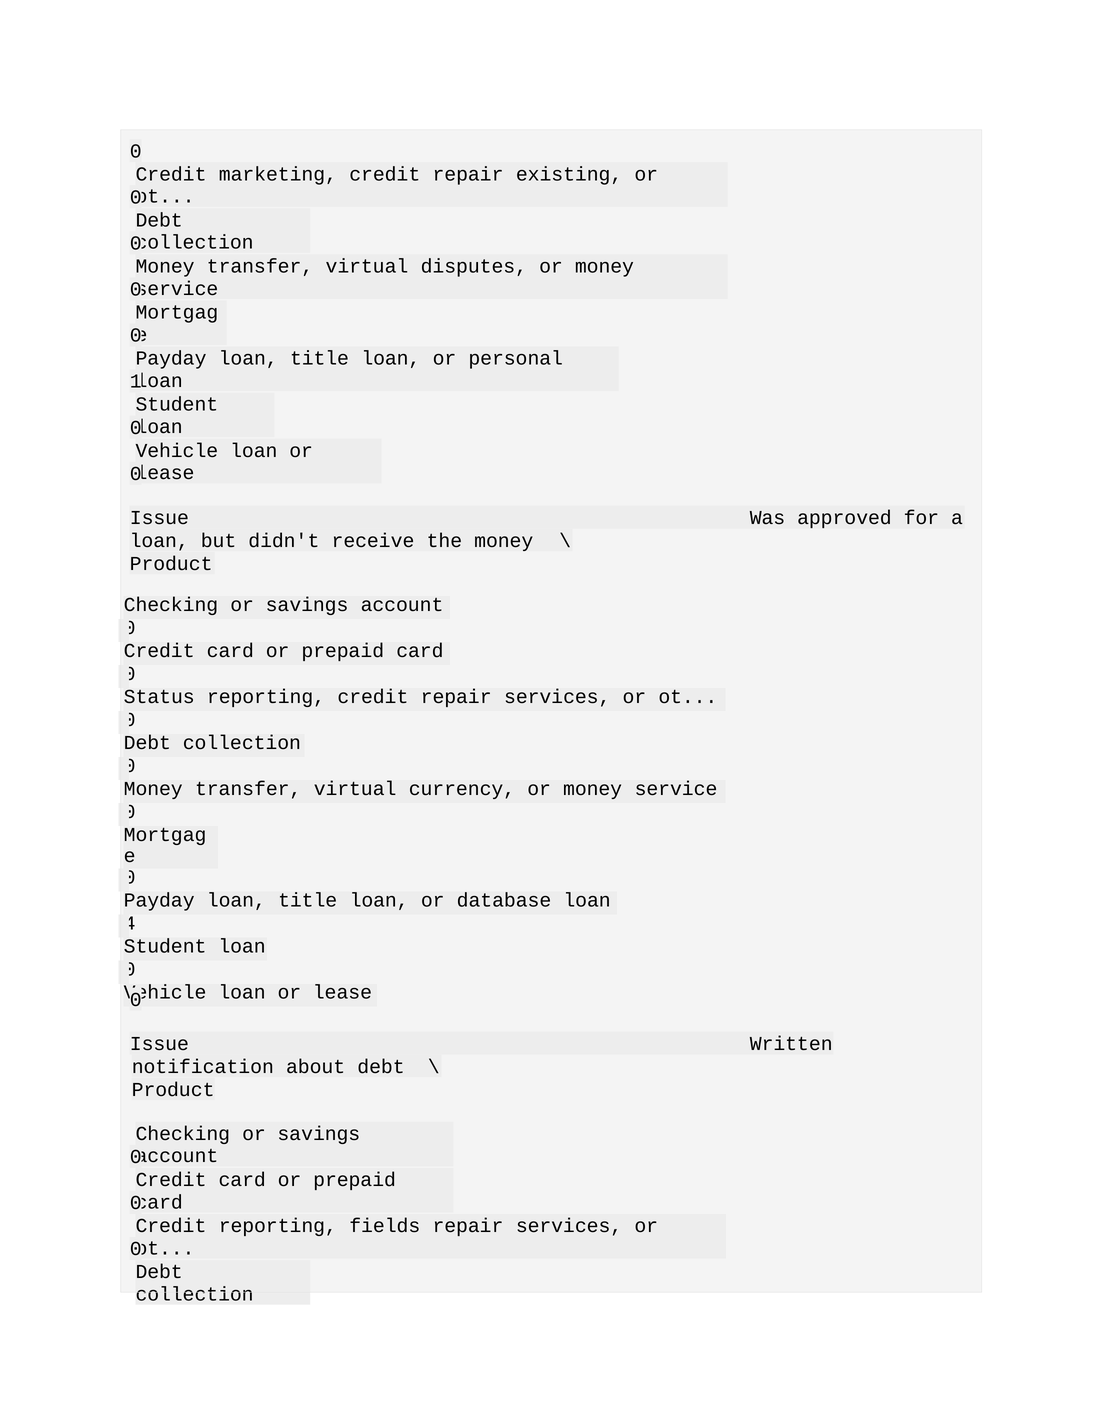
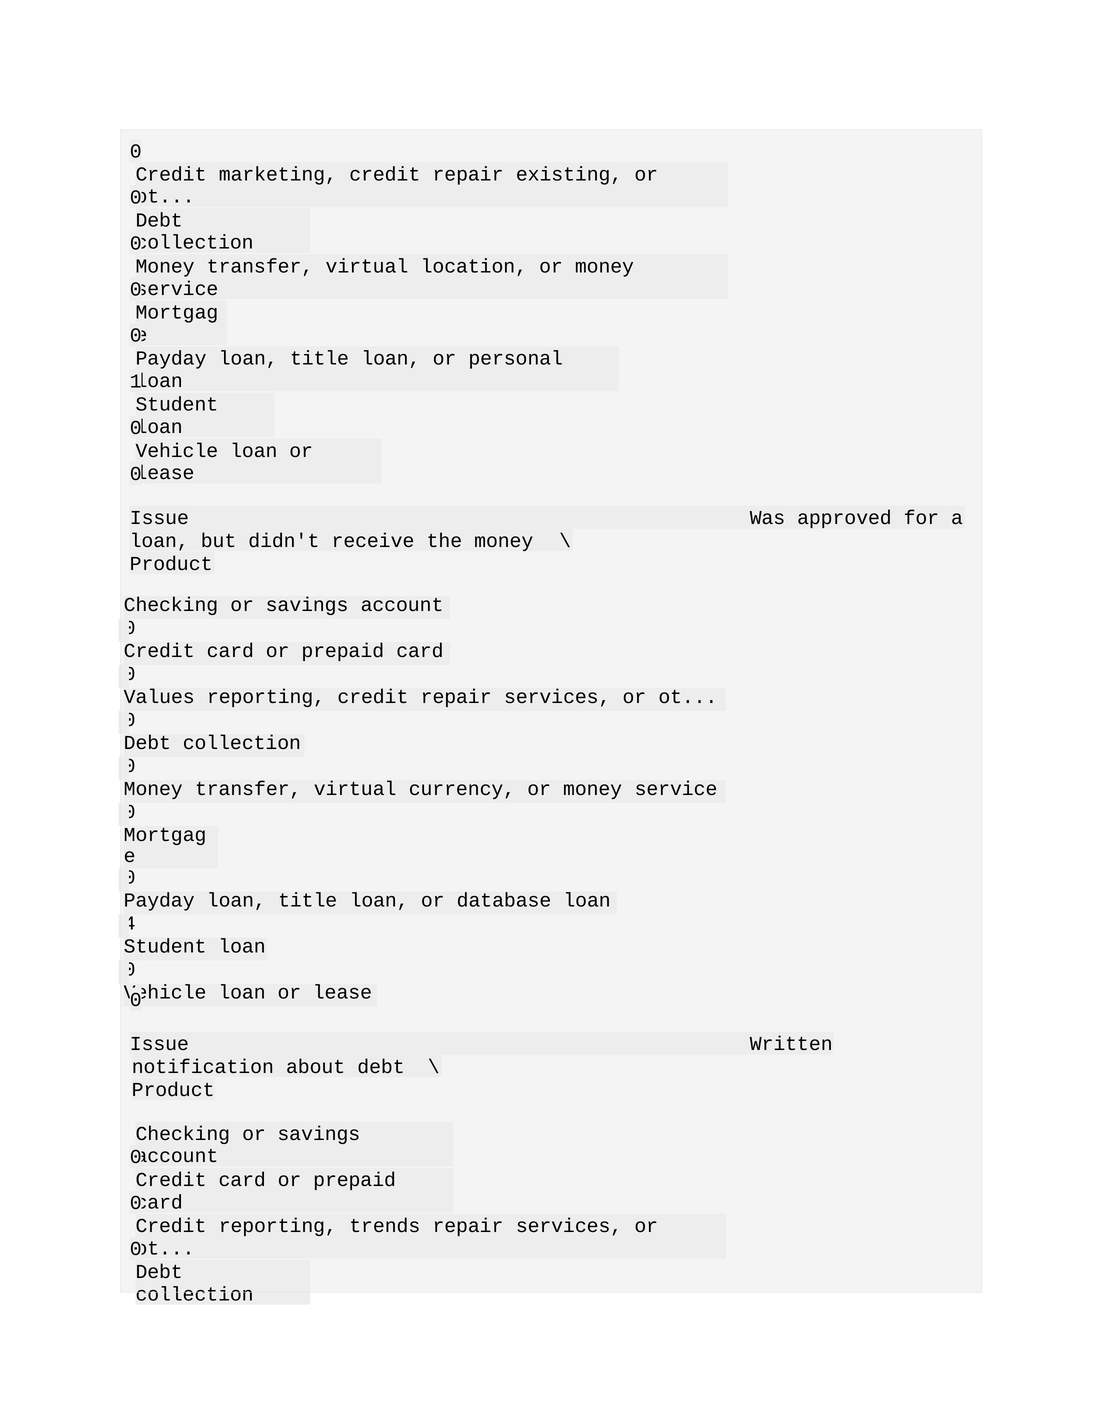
disputes: disputes -> location (474, 266)
Status: Status -> Values (159, 697)
fields: fields -> trends (385, 1226)
